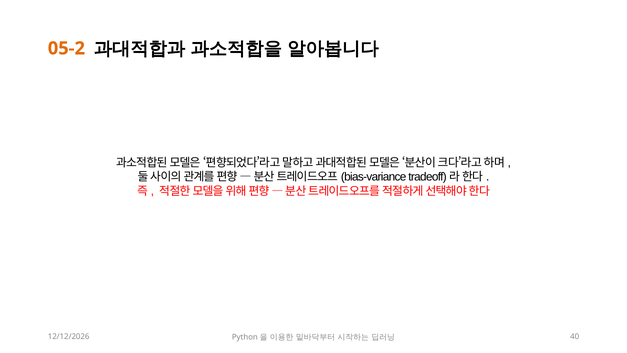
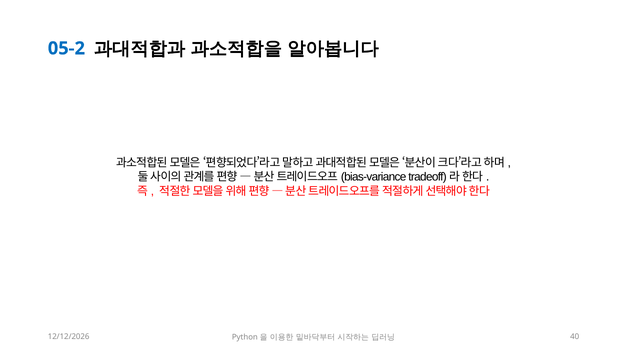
05-2 colour: orange -> blue (66, 48)
